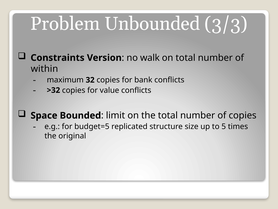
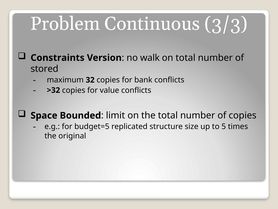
Unbounded: Unbounded -> Continuous (152, 24)
within: within -> stored (45, 69)
